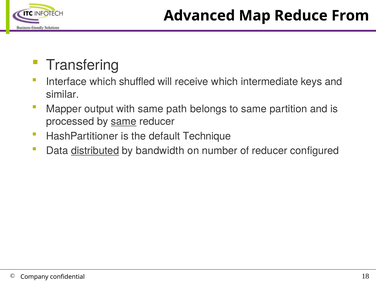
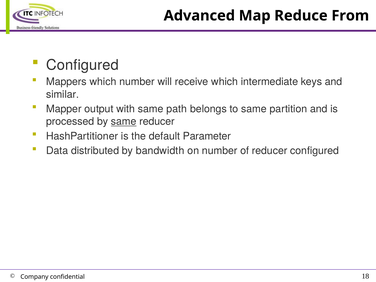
Transfering: Transfering -> Configured (82, 65)
Interface: Interface -> Mappers (66, 82)
which shuffled: shuffled -> number (137, 82)
Technique: Technique -> Parameter (207, 136)
distributed underline: present -> none (95, 151)
